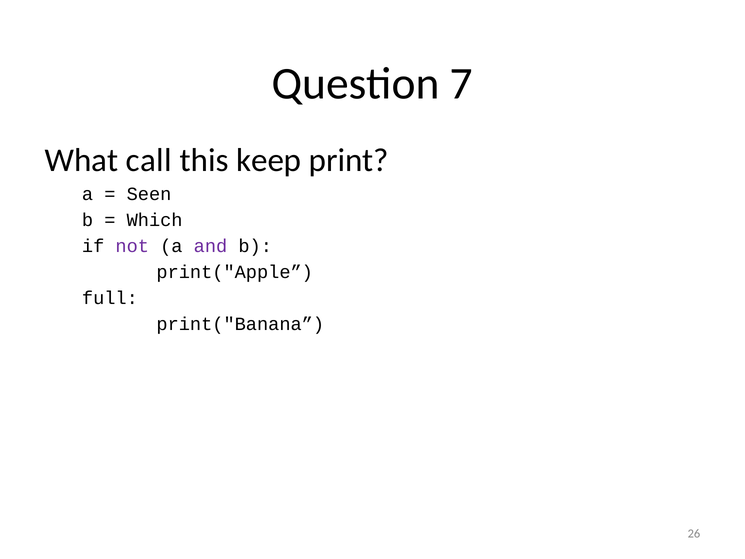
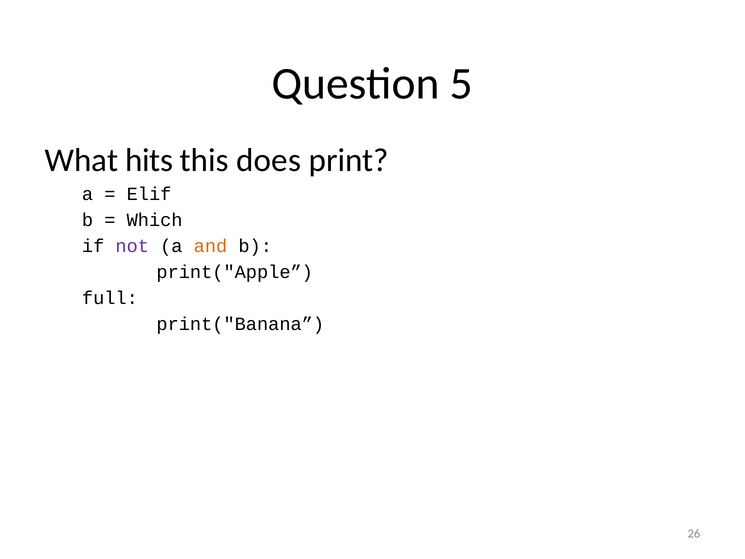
7: 7 -> 5 (461, 84)
call: call -> hits (149, 160)
keep: keep -> does (269, 160)
Seen: Seen -> Elif (149, 194)
and colour: purple -> orange (210, 246)
